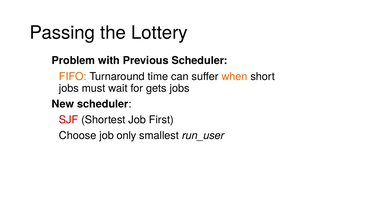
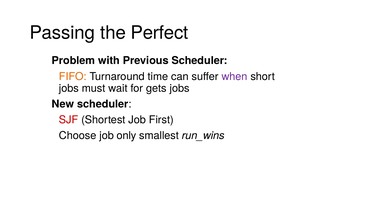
Lottery: Lottery -> Perfect (159, 33)
when colour: orange -> purple (235, 77)
run_user: run_user -> run_wins (203, 136)
